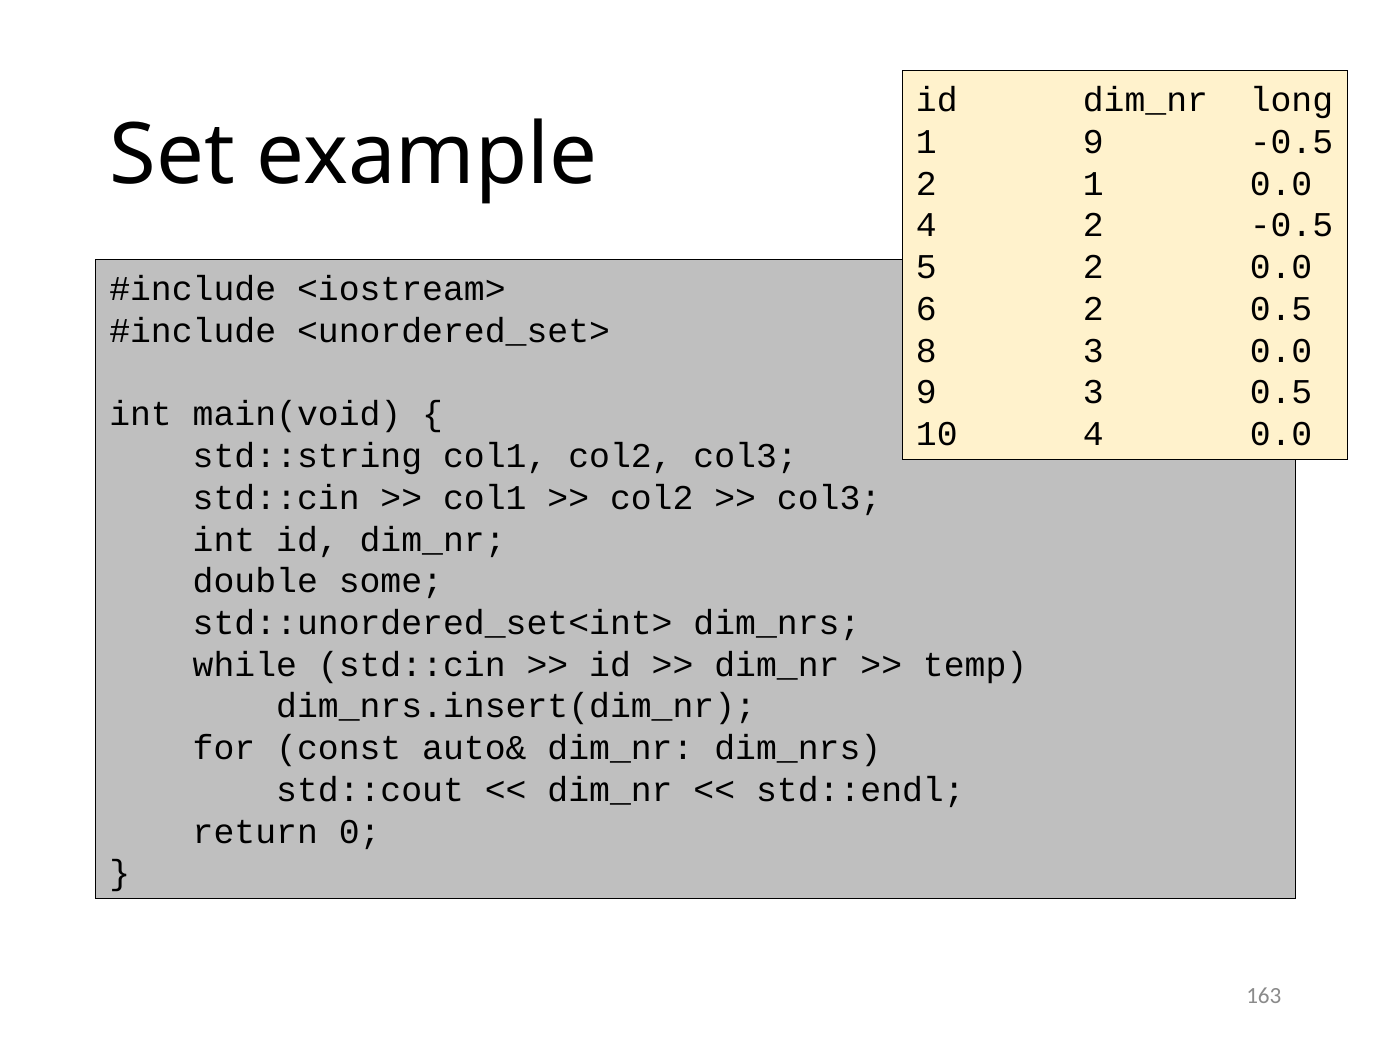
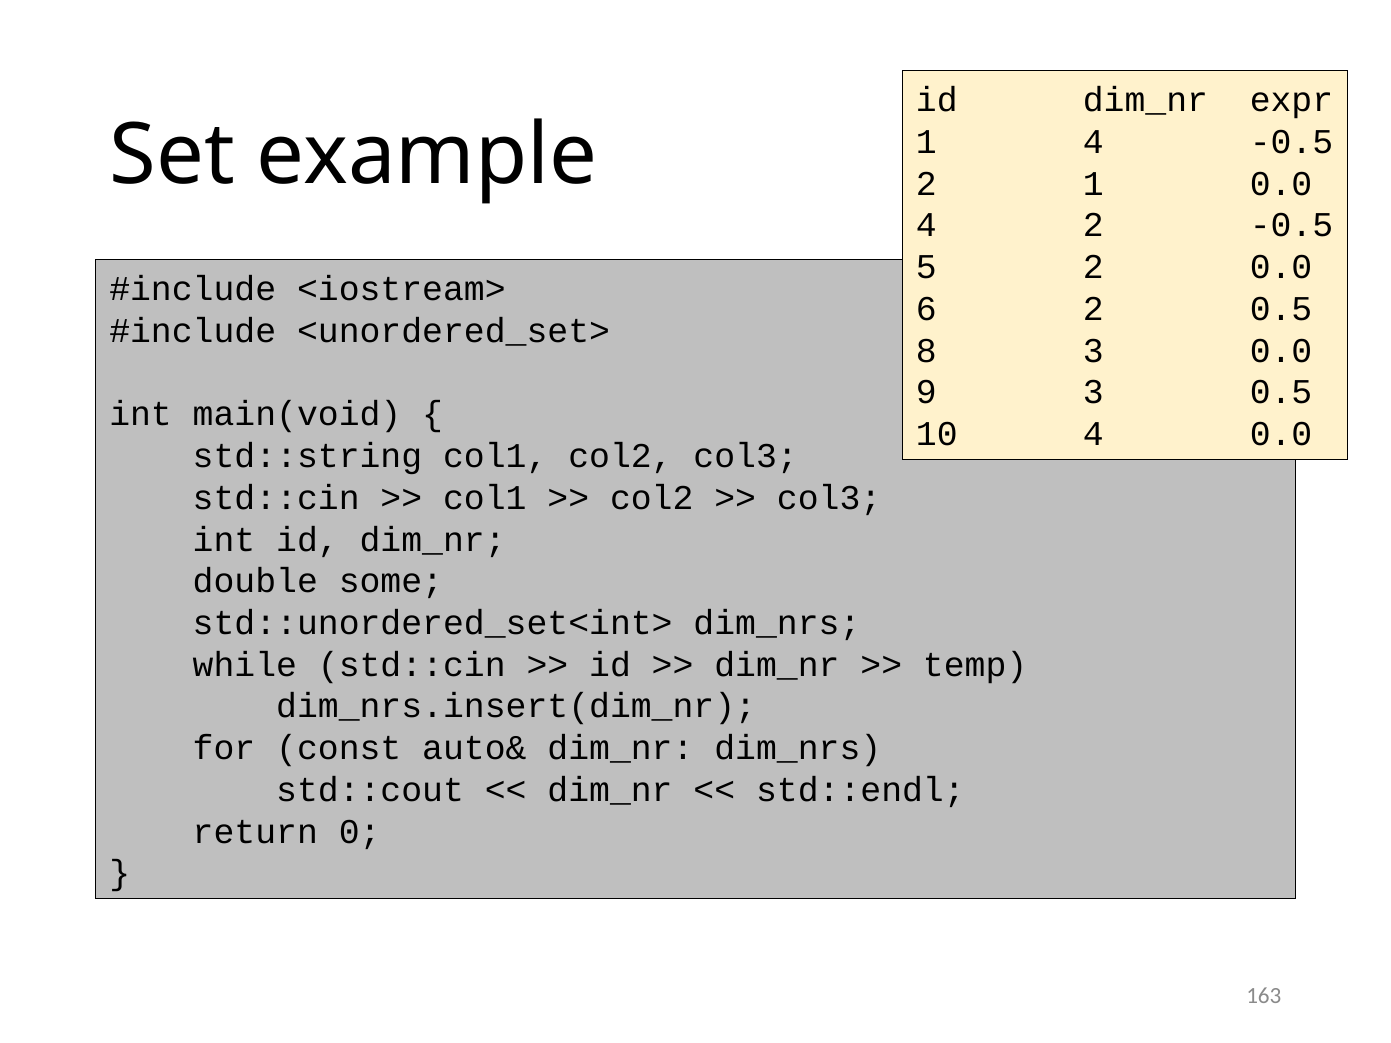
long: long -> expr (1291, 100)
1 9: 9 -> 4 (1093, 142)
